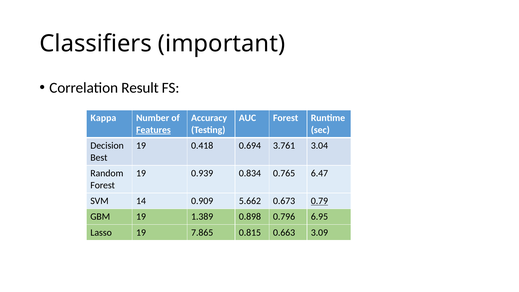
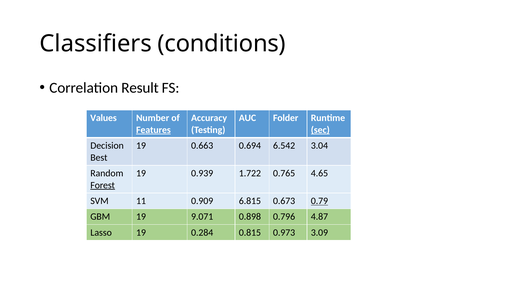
important: important -> conditions (222, 44)
Kappa: Kappa -> Values (104, 118)
AUC Forest: Forest -> Folder (286, 118)
sec underline: none -> present (320, 130)
0.418: 0.418 -> 0.663 (202, 146)
3.761: 3.761 -> 6.542 (284, 146)
0.834: 0.834 -> 1.722 (250, 173)
6.47: 6.47 -> 4.65 (319, 173)
Forest underline: none -> present (103, 185)
14: 14 -> 11 (141, 201)
5.662: 5.662 -> 6.815 (250, 201)
1.389: 1.389 -> 9.071 (202, 217)
6.95: 6.95 -> 4.87 (319, 217)
7.865: 7.865 -> 0.284 (202, 233)
0.663: 0.663 -> 0.973 (284, 233)
